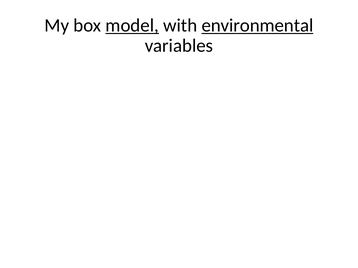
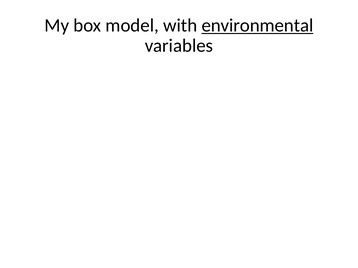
model underline: present -> none (132, 25)
